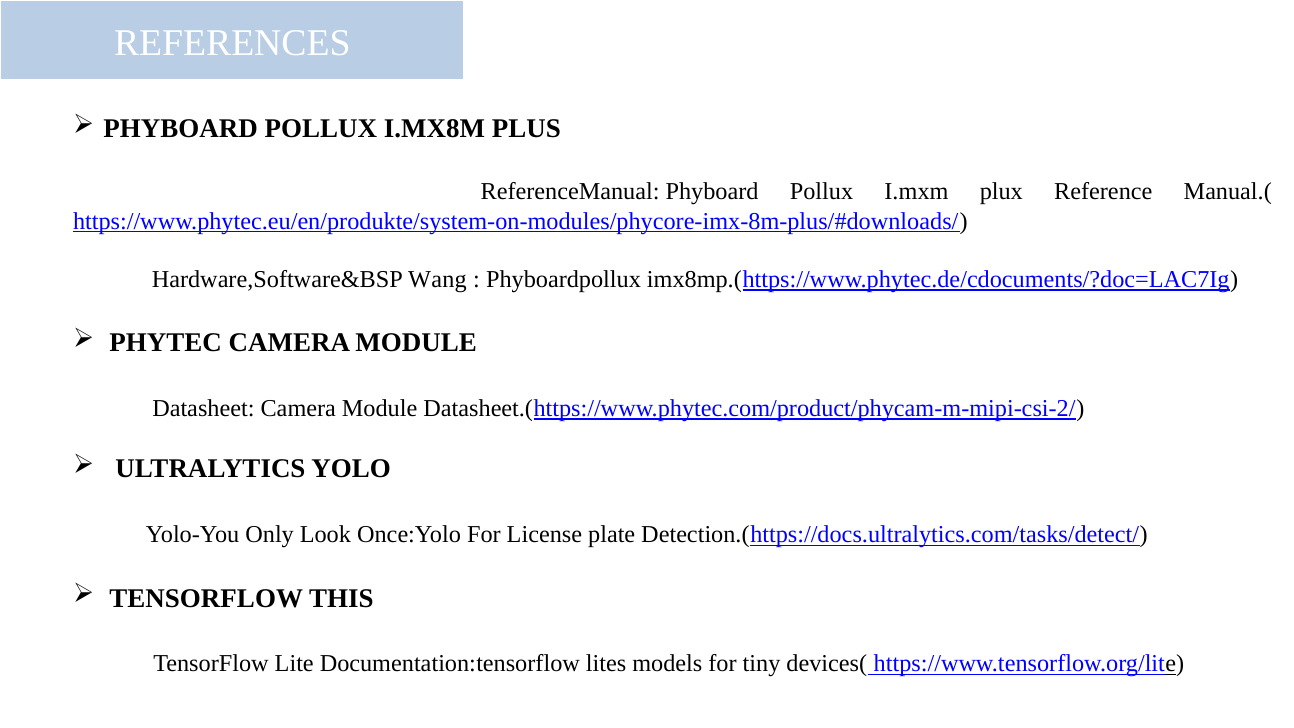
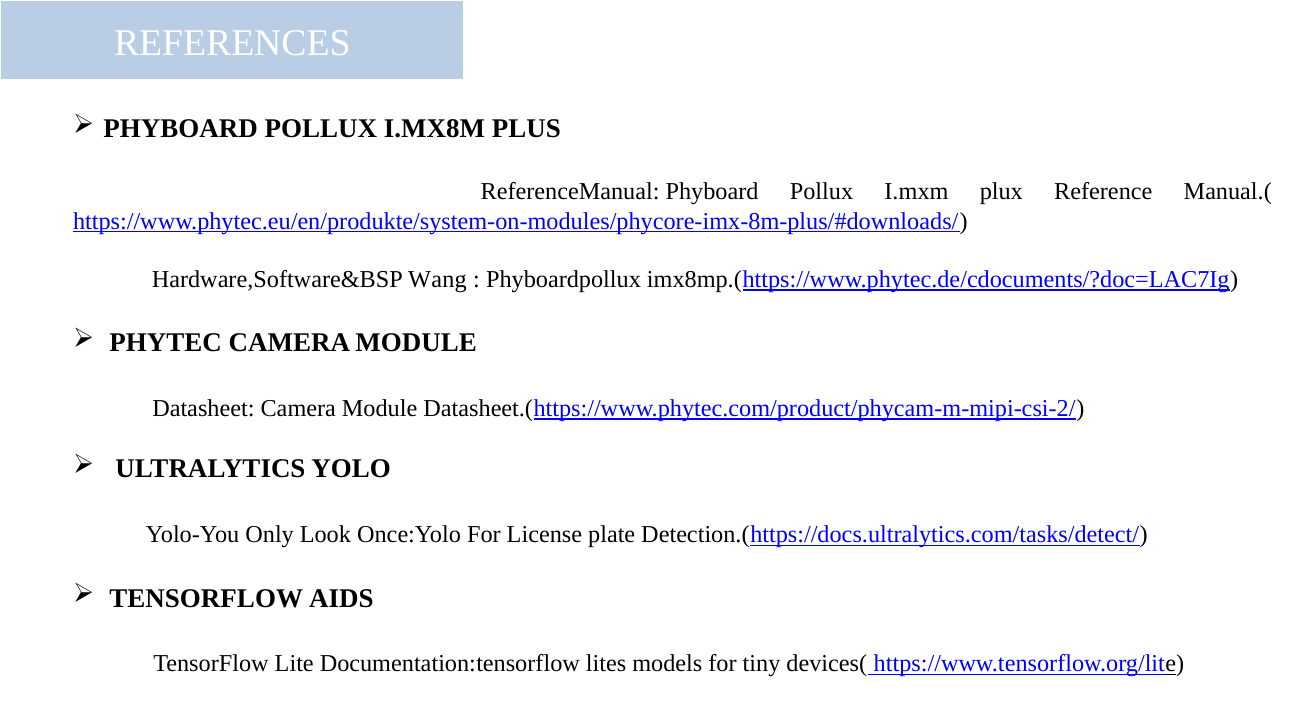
THIS: THIS -> AIDS (341, 598)
